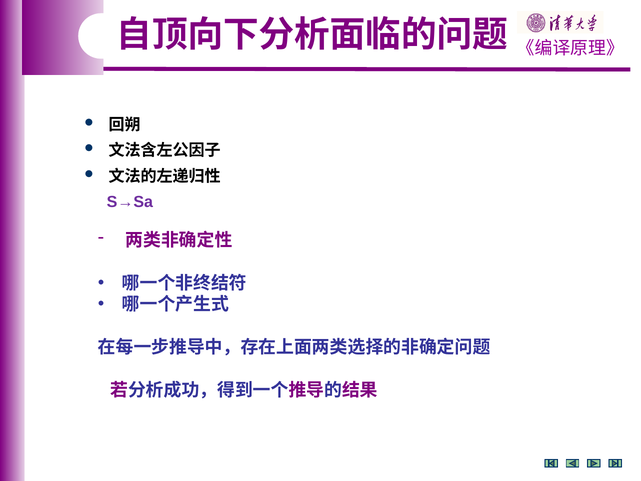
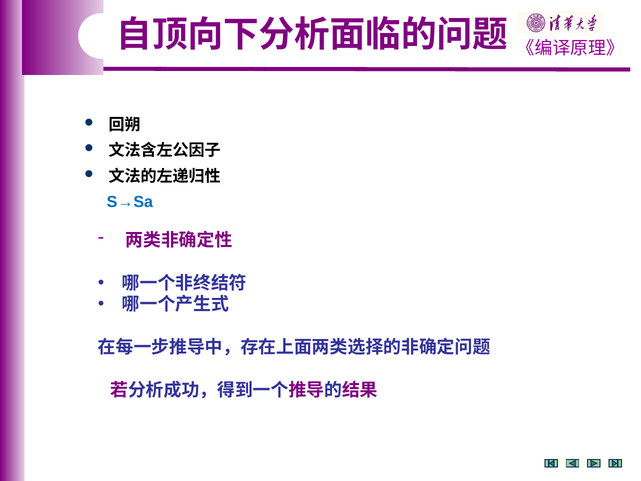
S→Sa colour: purple -> blue (130, 202)
